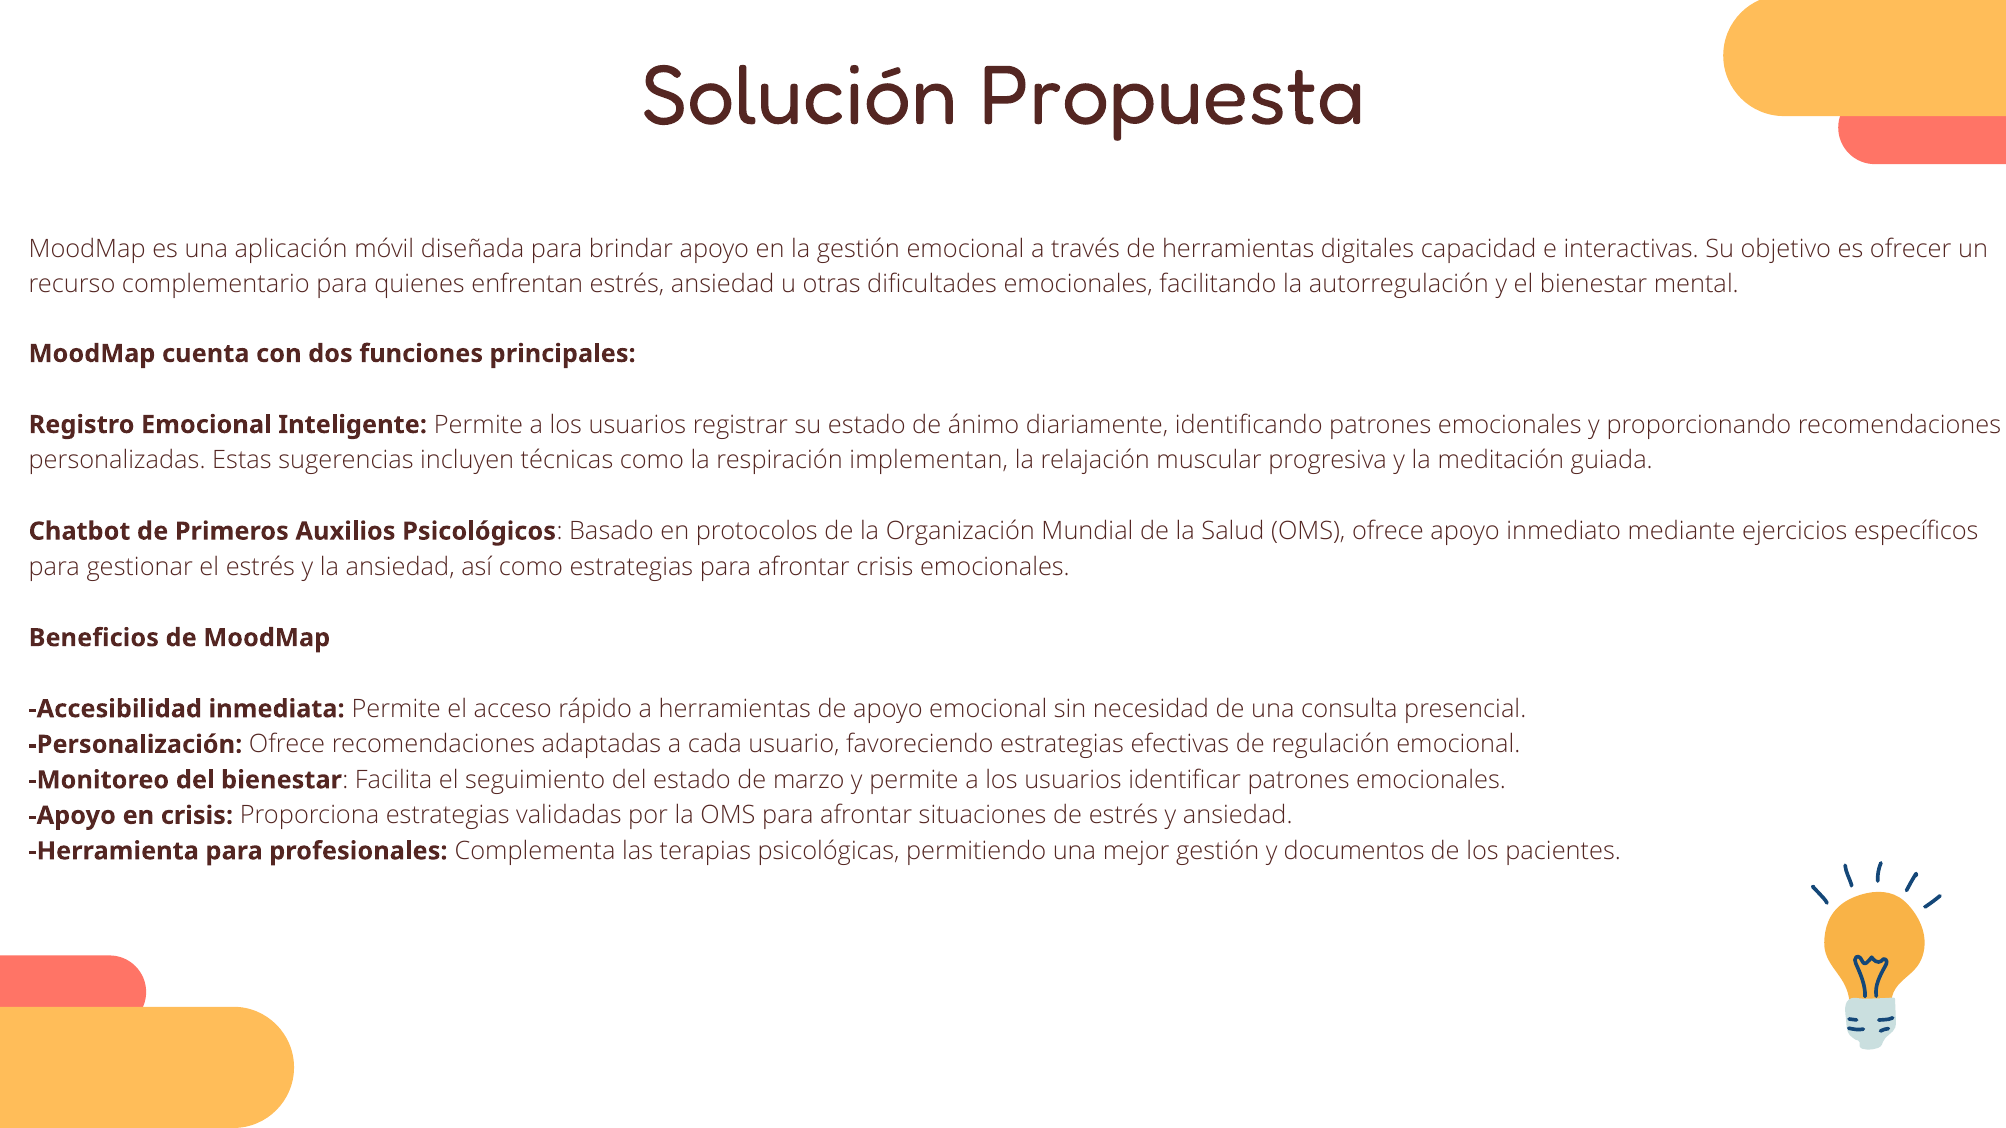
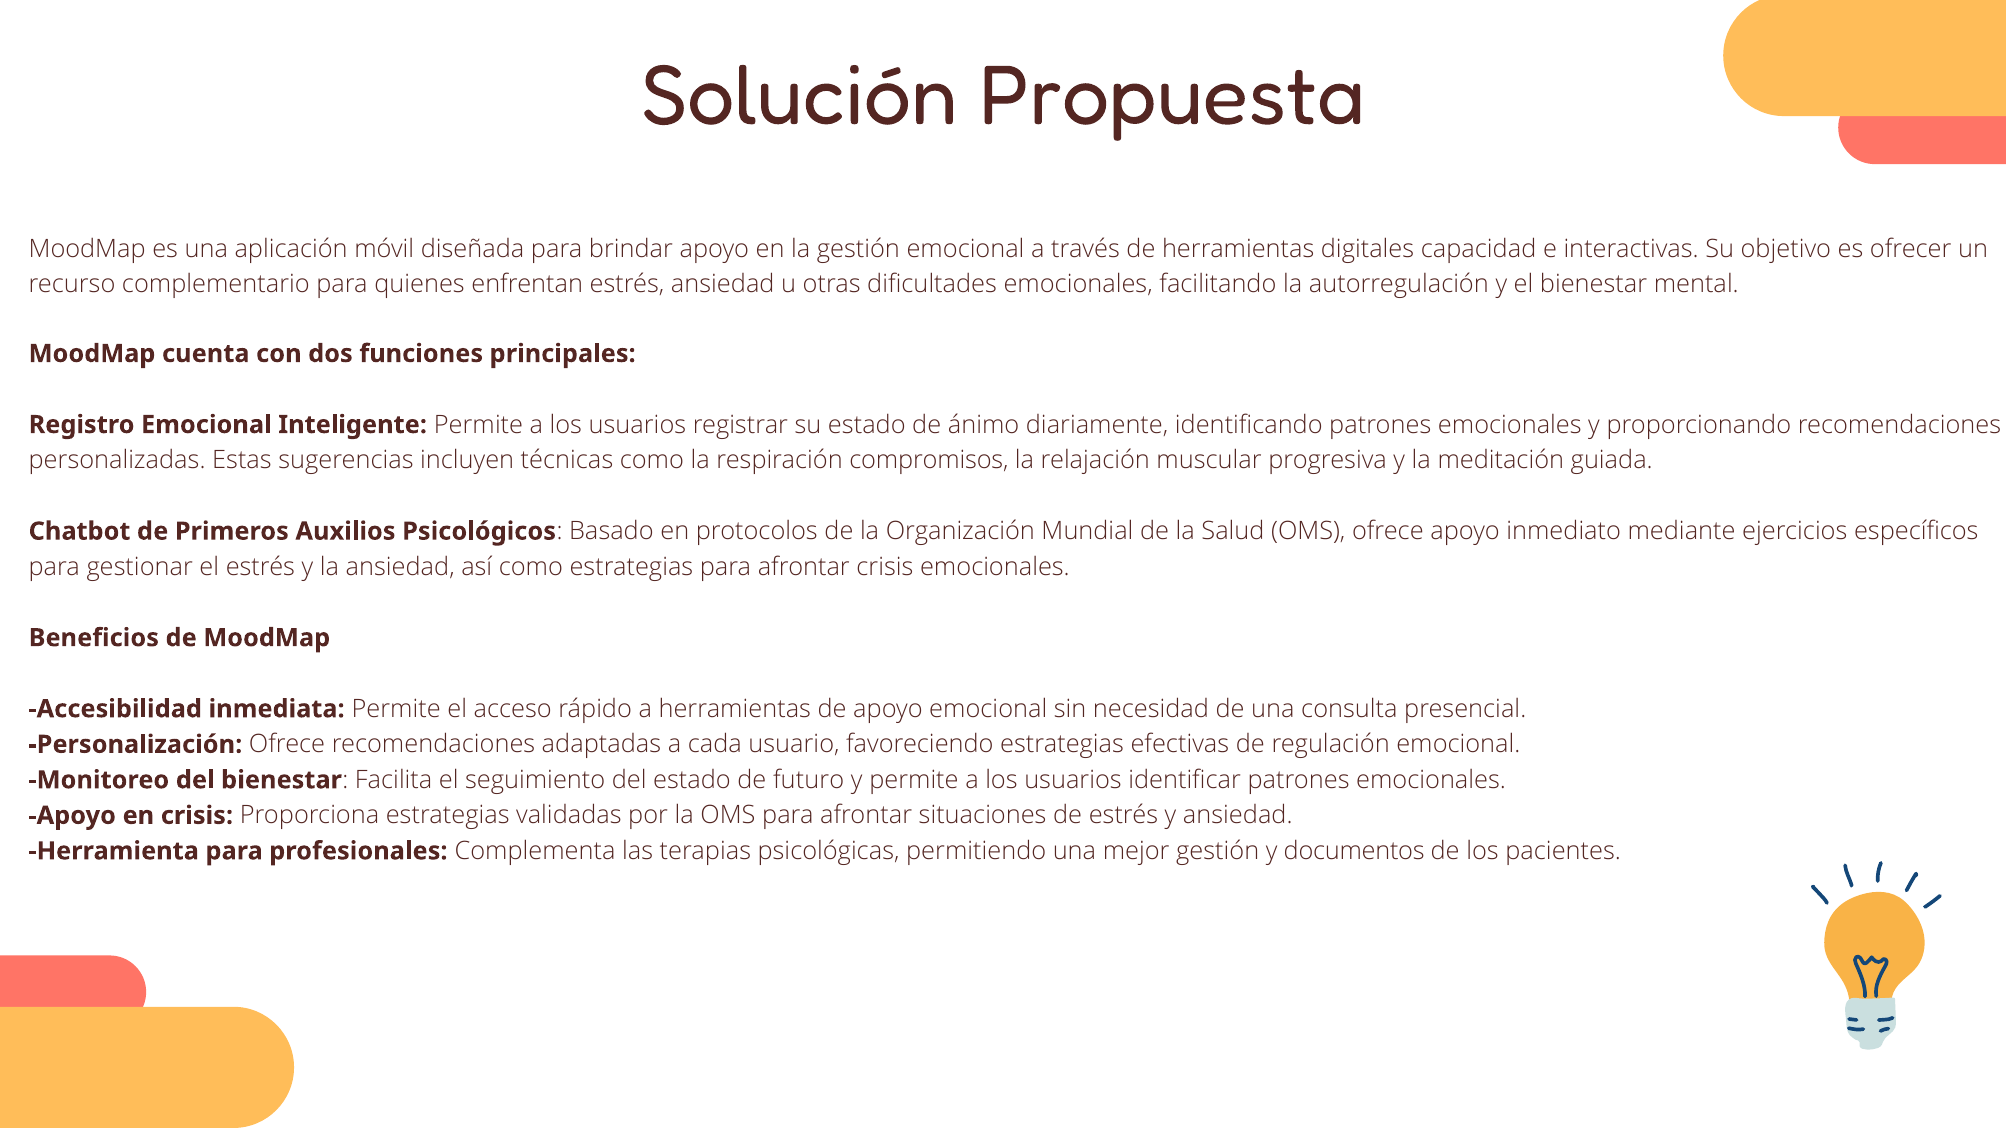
implementan: implementan -> compromisos (929, 460)
marzo: marzo -> futuro (809, 780)
